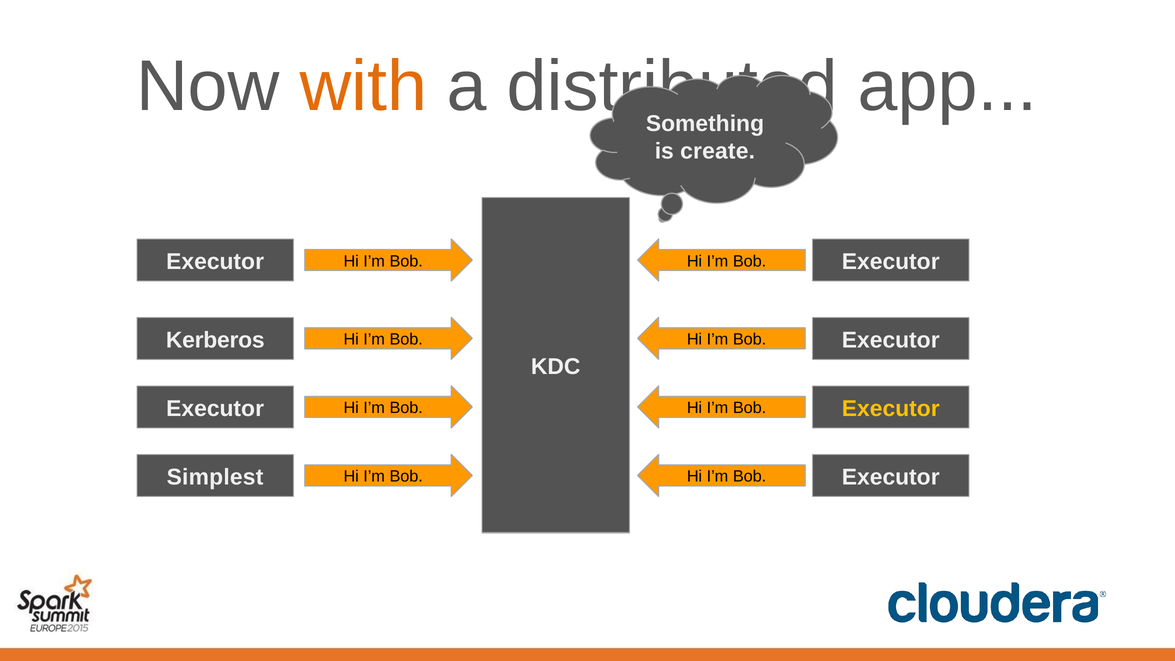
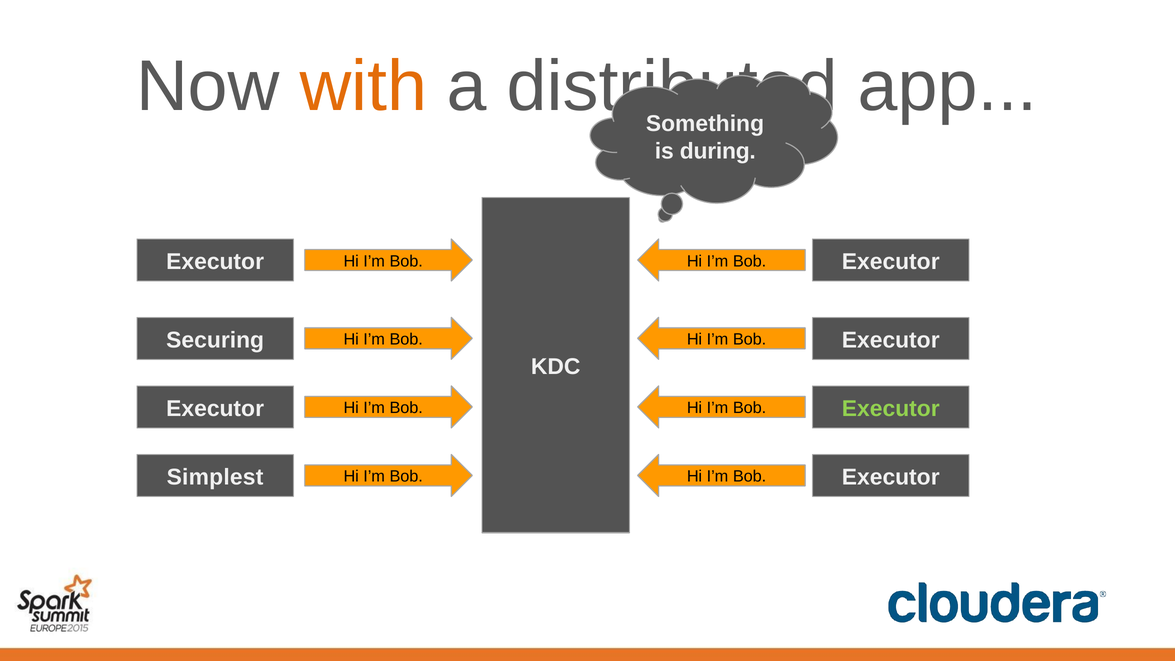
create: create -> during (718, 151)
Kerberos: Kerberos -> Securing (215, 340)
Executor colour: yellow -> light green (891, 409)
